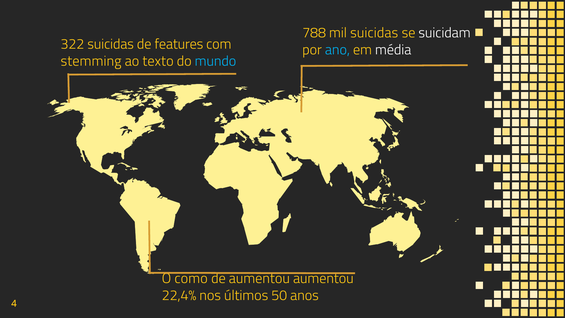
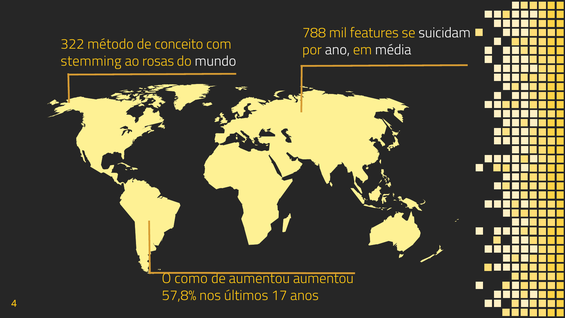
mil suicidas: suicidas -> features (374, 33)
322 suicidas: suicidas -> método (111, 44)
features: features -> conceito (179, 44)
ano colour: light blue -> white (337, 50)
texto: texto -> rosas (158, 61)
mundo colour: light blue -> white (215, 61)
22,4%: 22,4% -> 57,8% (179, 295)
50: 50 -> 17 (279, 295)
